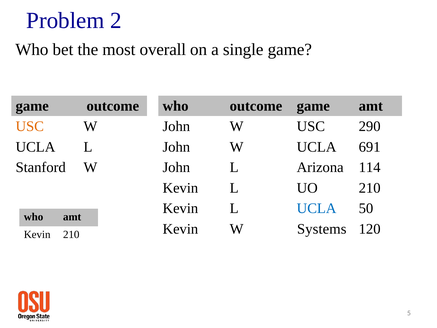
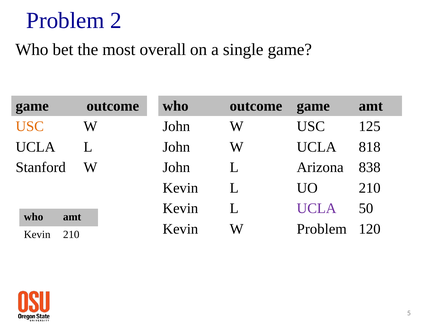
290: 290 -> 125 (370, 126)
691: 691 -> 818 (370, 147)
114: 114 -> 838 (370, 167)
UCLA colour: blue -> purple (317, 208)
W Systems: Systems -> Problem (322, 229)
